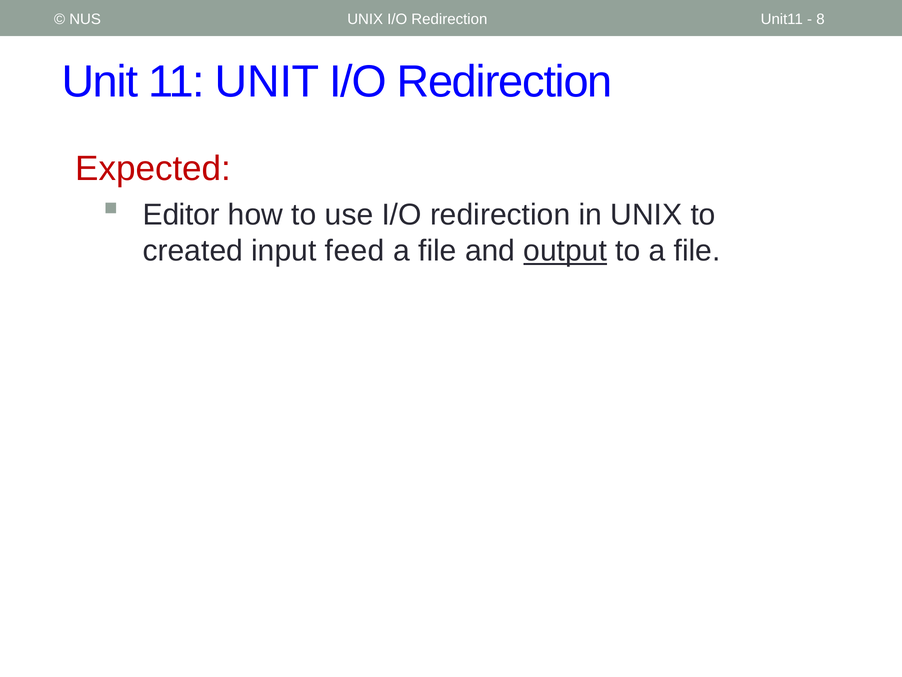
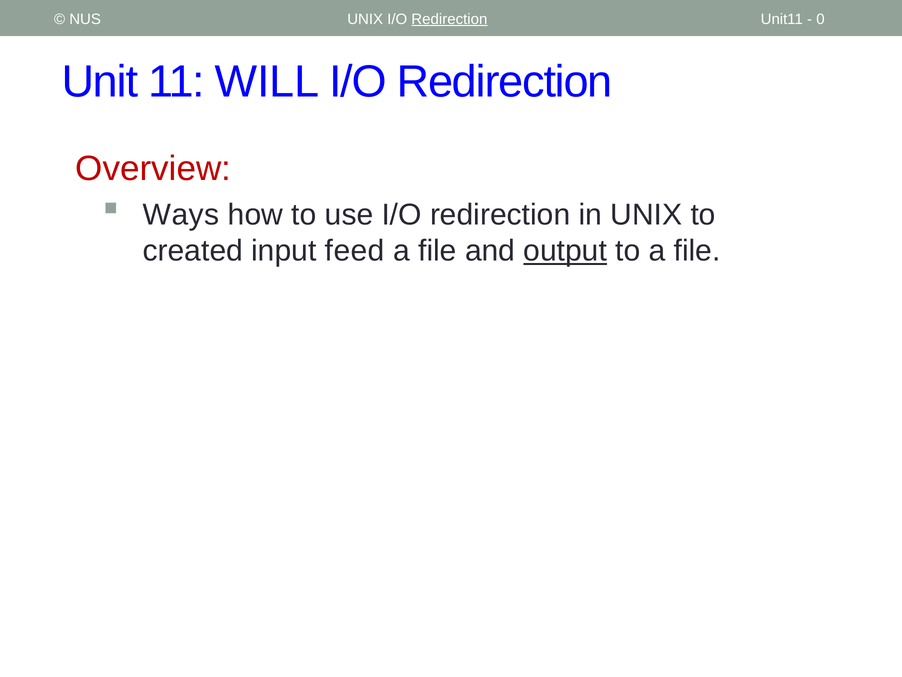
Redirection underline: none -> present (449, 19)
8: 8 -> 0 (820, 19)
11 UNIT: UNIT -> WILL (267, 82)
Expected: Expected -> Overview (153, 168)
Editor: Editor -> Ways (181, 215)
